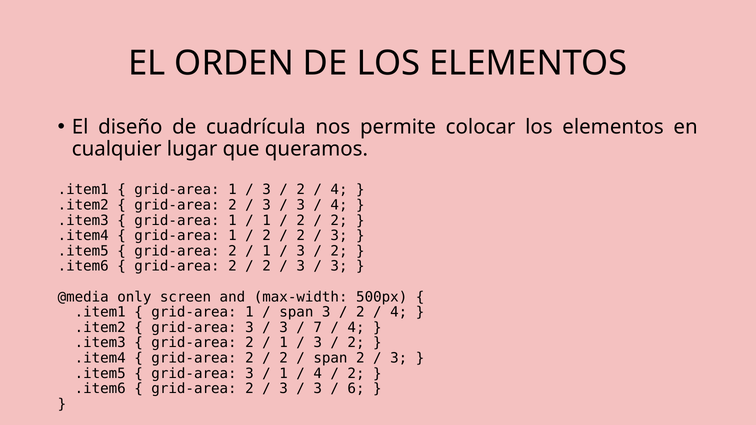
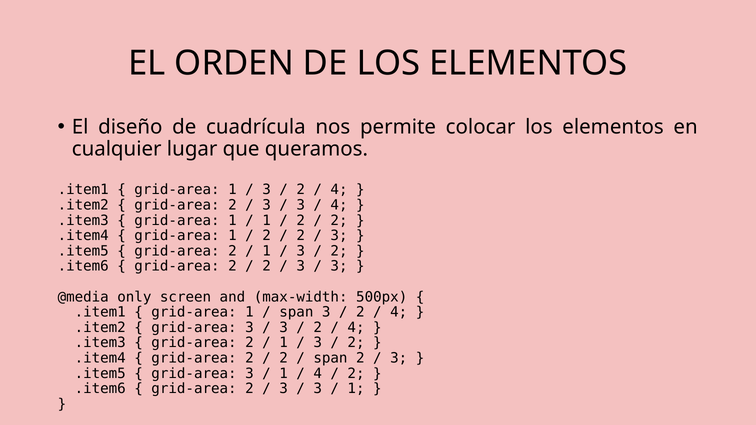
7: 7 -> 2 (318, 328)
6: 6 -> 1 (356, 389)
